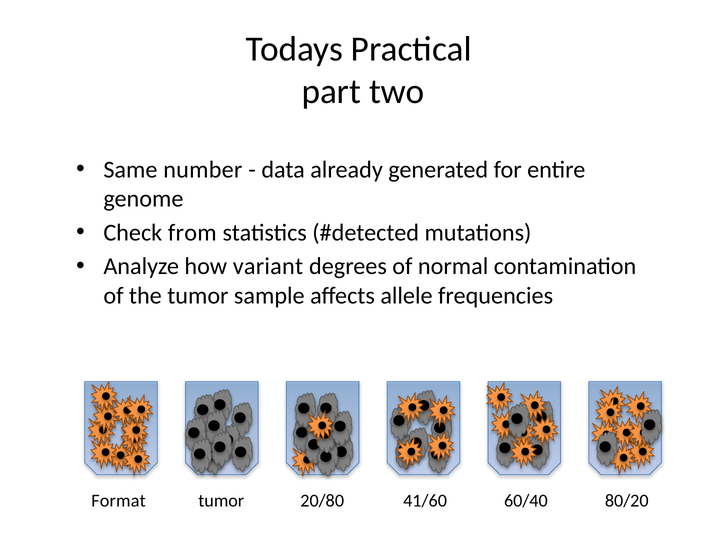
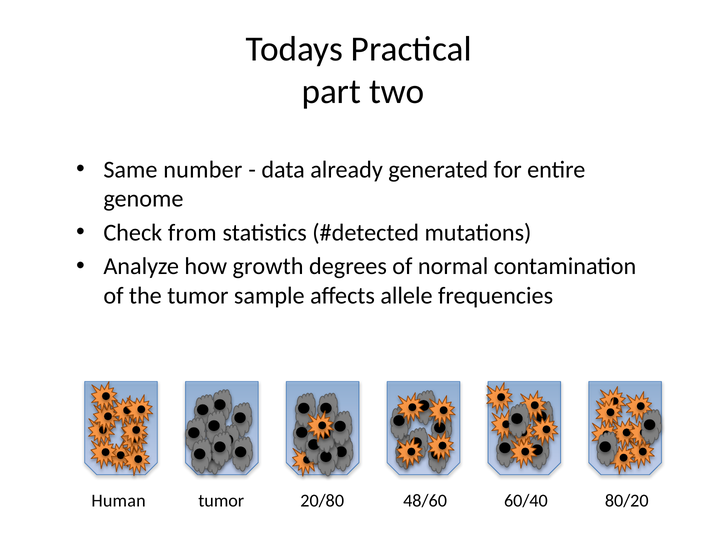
variant: variant -> growth (268, 266)
Format: Format -> Human (119, 500)
41/60: 41/60 -> 48/60 (425, 500)
